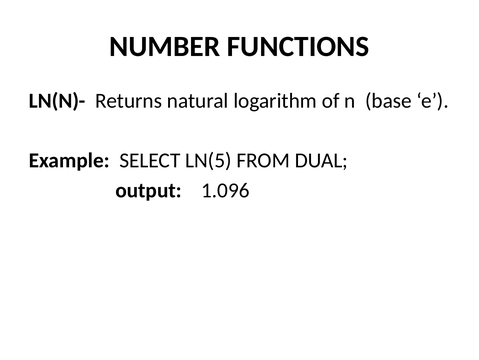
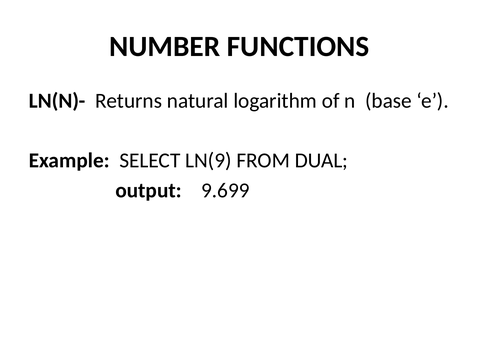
LN(5: LN(5 -> LN(9 (208, 160)
1.096: 1.096 -> 9.699 (225, 190)
